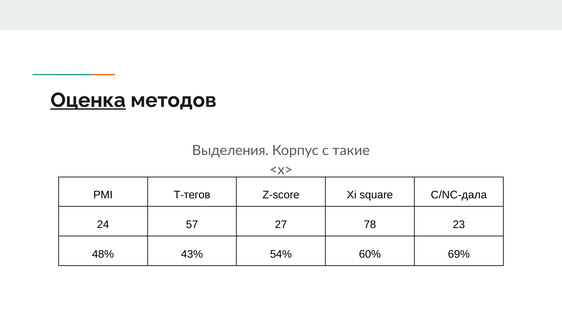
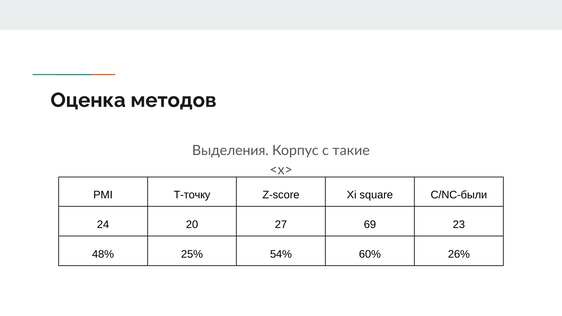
Оценка underline: present -> none (88, 100)
T-тегов: T-тегов -> T-точку (192, 195)
C/NC-дала: C/NC-дала -> C/NC-были (459, 195)
57: 57 -> 20 (192, 225)
78: 78 -> 69 (370, 225)
43%: 43% -> 25% (192, 254)
69%: 69% -> 26% (459, 254)
